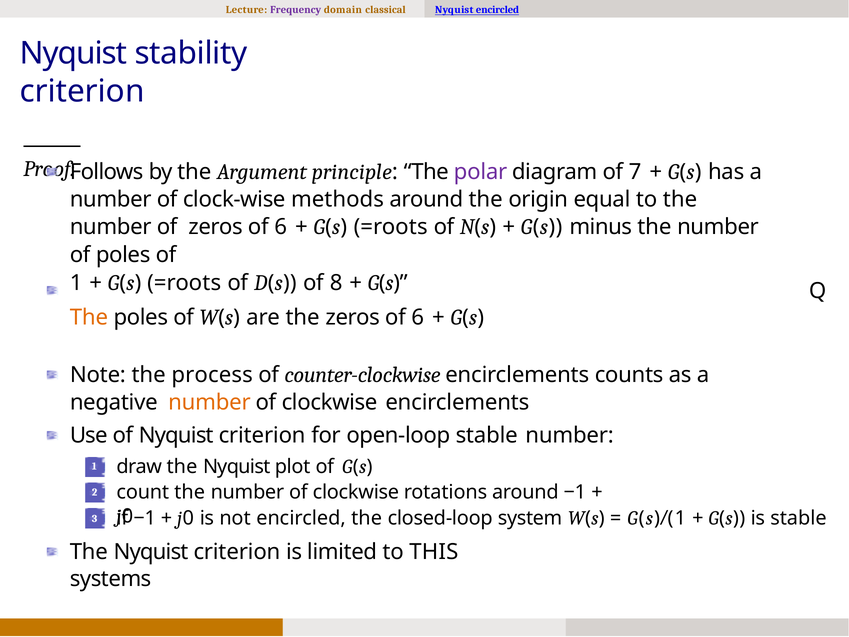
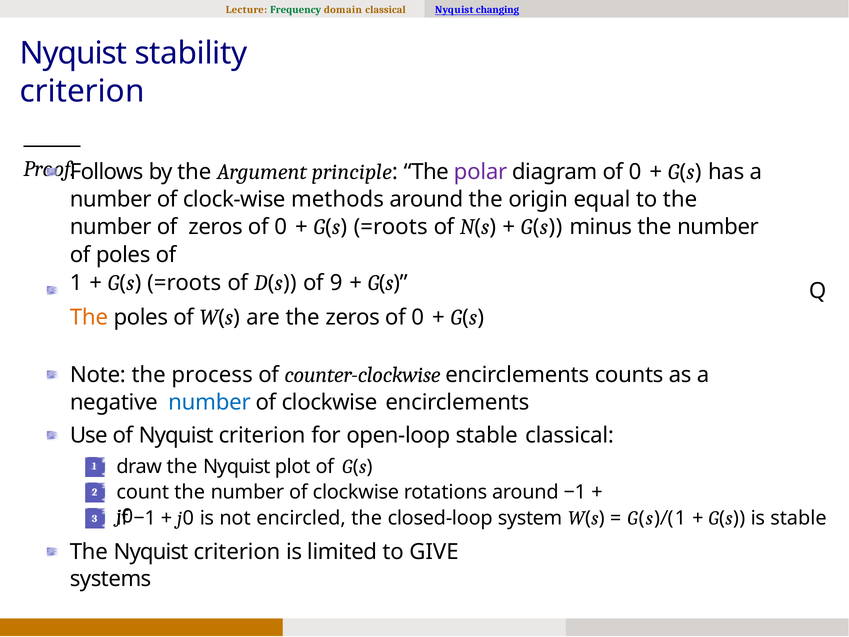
Frequency colour: purple -> green (296, 10)
Nyquist encircled: encircled -> changing (497, 10)
diagram of 7: 7 -> 0 (635, 172)
of zeros of 6: 6 -> 0 (281, 227)
8: 8 -> 9 (336, 283)
the zeros of 6: 6 -> 0 (418, 318)
number colour: orange -> blue (209, 403)
stable number: number -> classical (570, 435)
THIS: THIS -> GIVE (434, 552)
